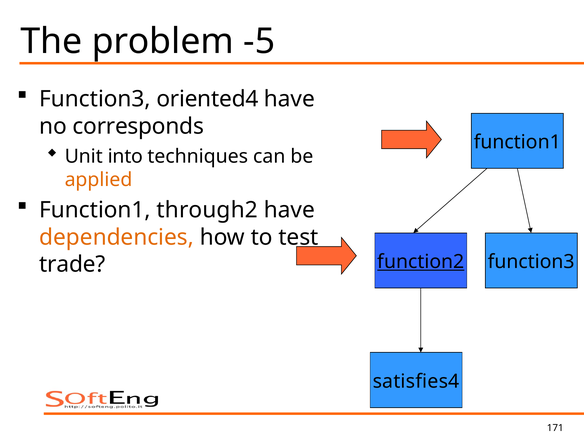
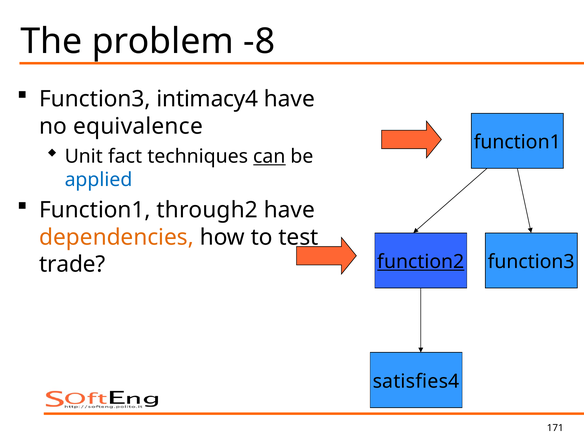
-5: -5 -> -8 (259, 41)
oriented4: oriented4 -> intimacy4 (207, 99)
corresponds: corresponds -> equivalence (138, 126)
into: into -> fact (125, 157)
can underline: none -> present (269, 157)
applied colour: orange -> blue (99, 180)
